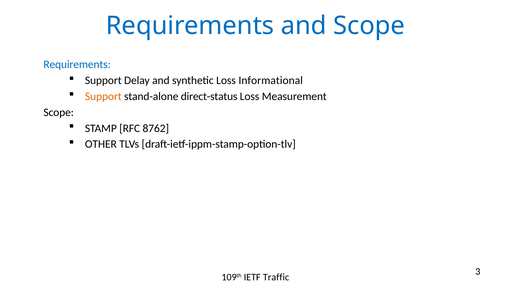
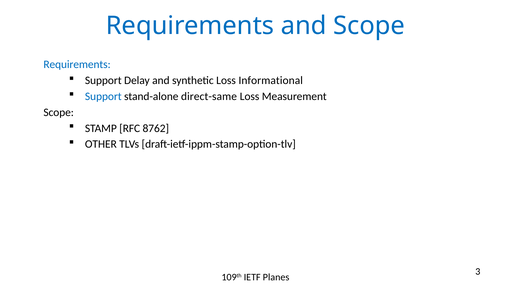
Support colour: orange -> blue (103, 96)
direct-status: direct-status -> direct-same (209, 96)
Traffic: Traffic -> Planes (276, 277)
